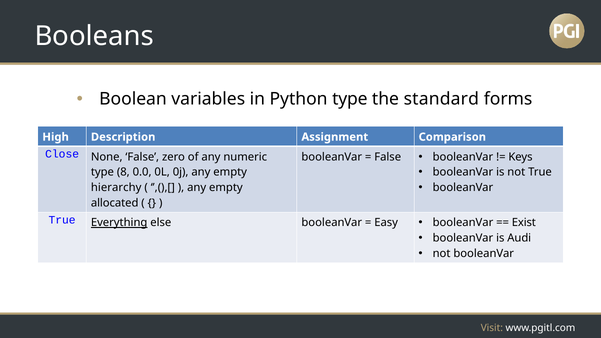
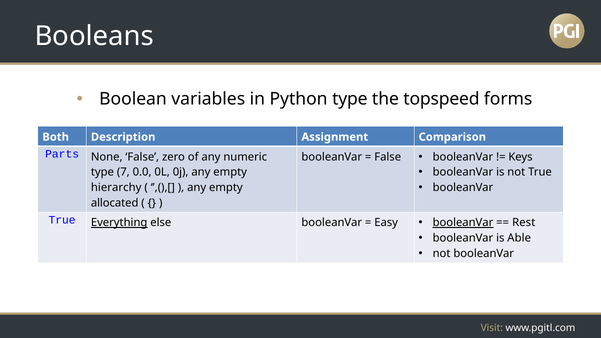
standard: standard -> topspeed (441, 99)
High: High -> Both (56, 137)
Close: Close -> Parts (62, 154)
8: 8 -> 7 (123, 172)
booleanVar underline: none -> present (463, 223)
Exist: Exist -> Rest (524, 223)
Audi: Audi -> Able (519, 238)
